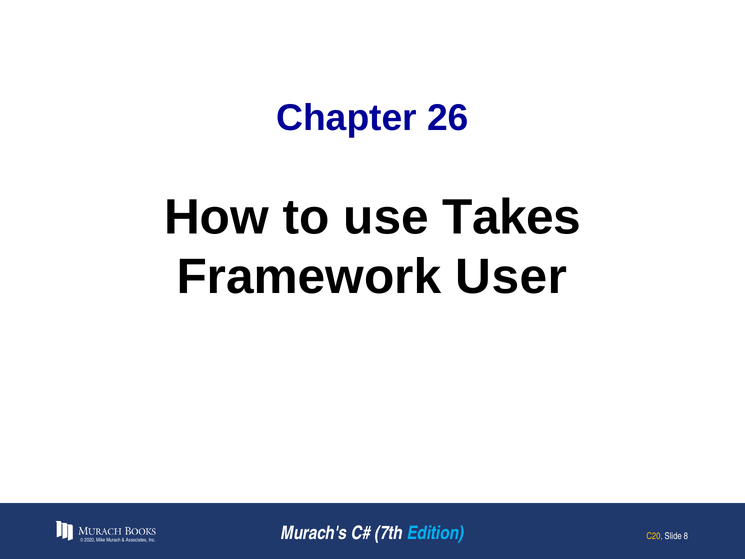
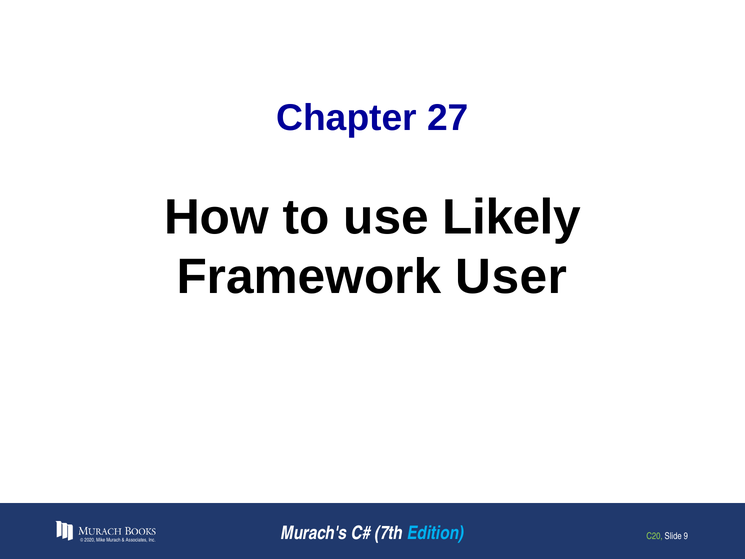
26: 26 -> 27 (448, 118)
Takes: Takes -> Likely (512, 217)
C20 colour: yellow -> light green (654, 536)
8: 8 -> 9 (686, 536)
